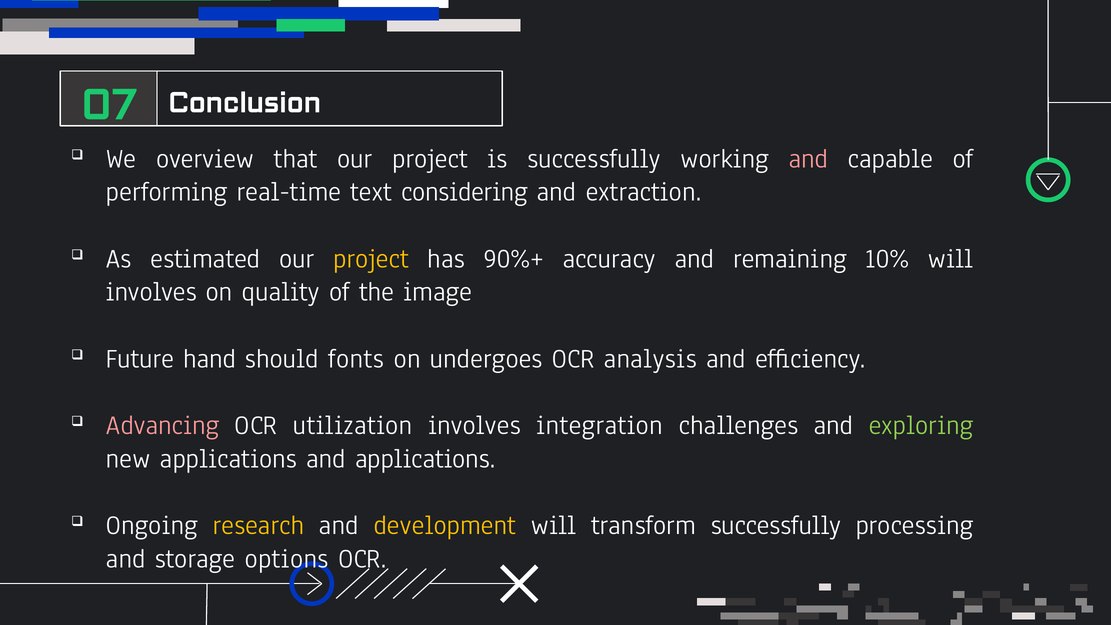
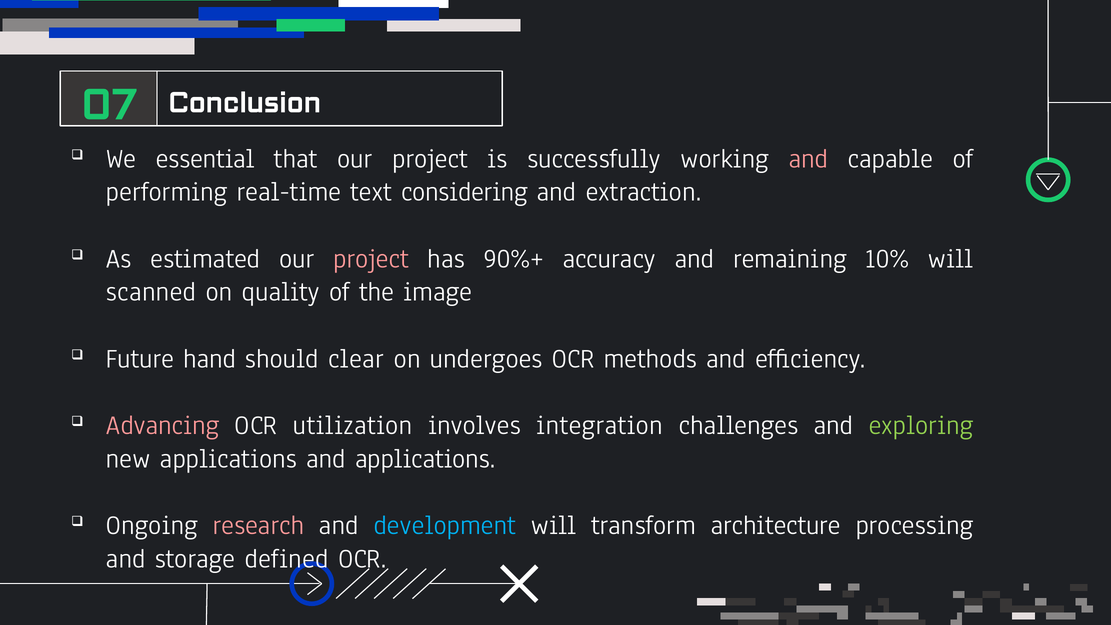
overview: overview -> essential (205, 158)
project colour: yellow -> pink (371, 258)
involves: involves -> scanned (151, 292)
fonts: fonts -> clear (356, 358)
analysis: analysis -> methods (650, 358)
research colour: yellow -> pink (258, 525)
development colour: yellow -> light blue (445, 525)
transform successfully: successfully -> architecture (776, 525)
options: options -> defined (287, 558)
